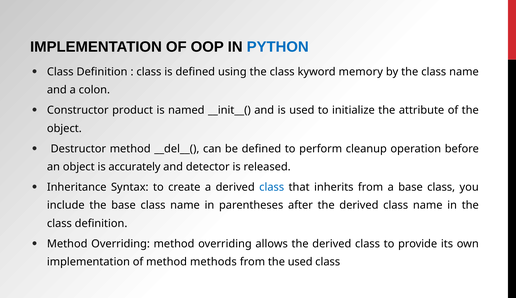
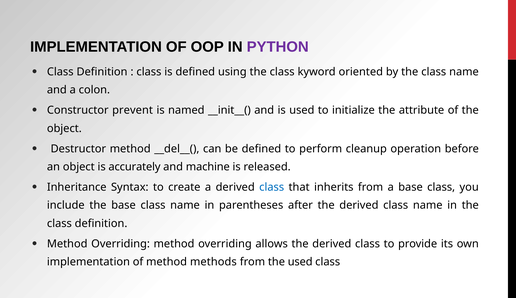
PYTHON colour: blue -> purple (278, 47)
memory: memory -> oriented (361, 72)
product: product -> prevent (133, 110)
detector: detector -> machine (208, 167)
